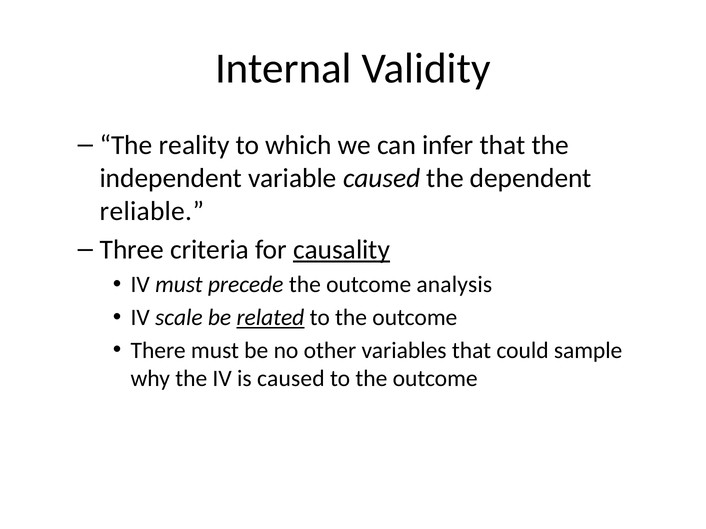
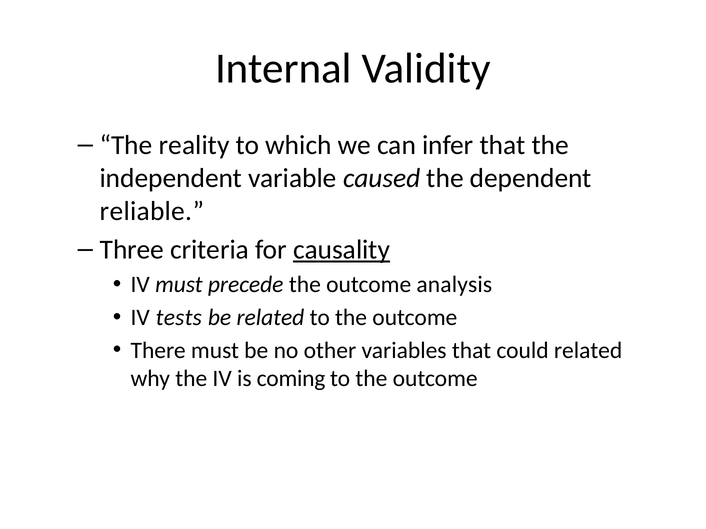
scale: scale -> tests (179, 318)
related underline: present -> none (270, 318)
could sample: sample -> related (588, 351)
is caused: caused -> coming (291, 379)
